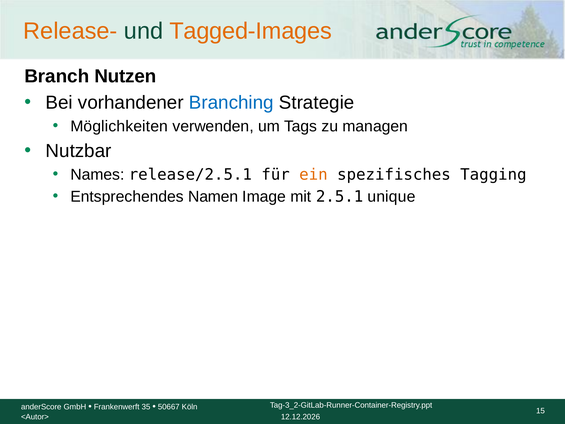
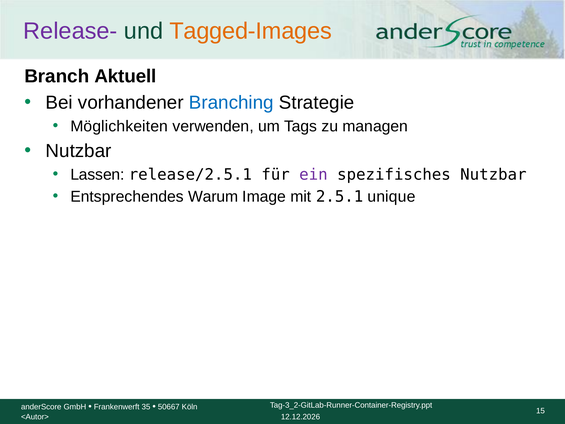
Release- colour: orange -> purple (70, 31)
Nutzen: Nutzen -> Aktuell (125, 76)
Names: Names -> Lassen (97, 174)
ein colour: orange -> purple (313, 174)
spezifisches Tagging: Tagging -> Nutzbar (493, 174)
Namen: Namen -> Warum (213, 196)
